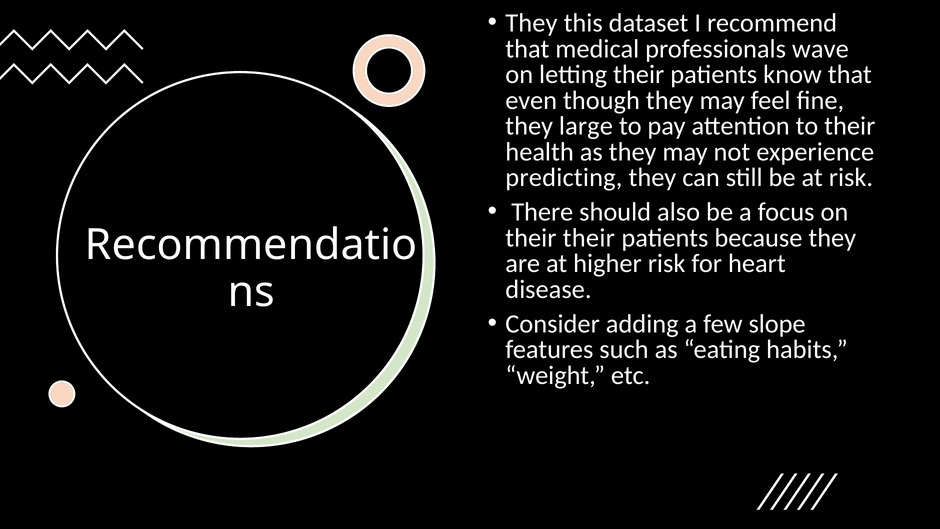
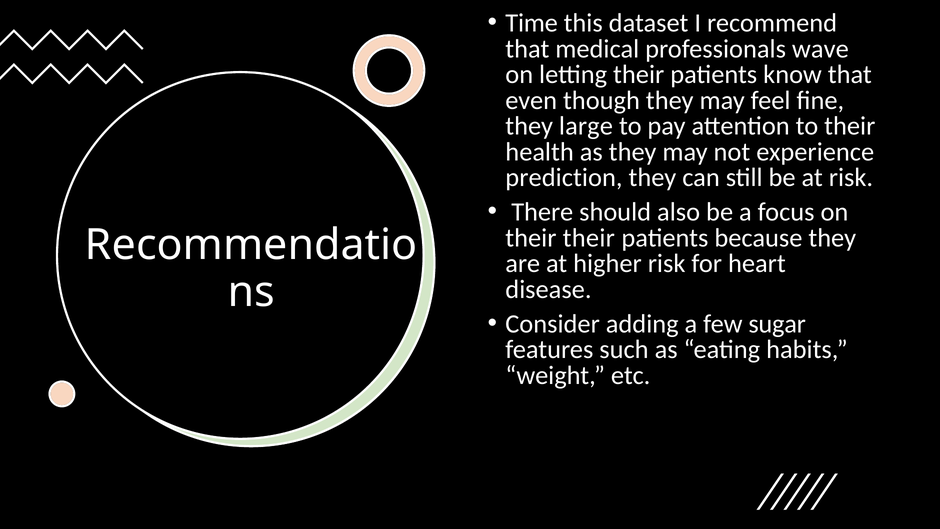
They: They -> Time (532, 23)
predicting: predicting -> prediction (564, 178)
slope: slope -> sugar (777, 324)
